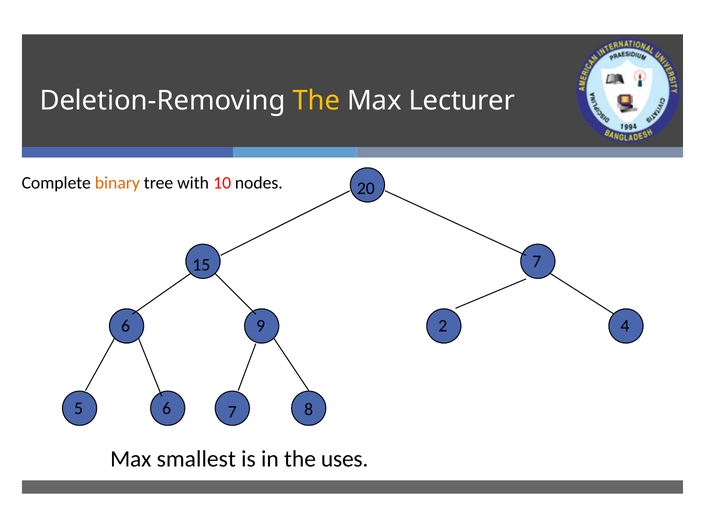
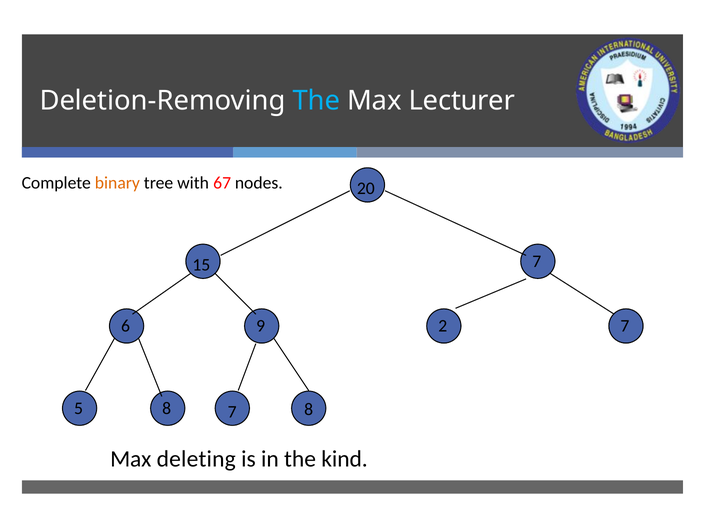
The colour: yellow -> light blue (316, 100)
10: 10 -> 67 (222, 183)
2 4: 4 -> 7 (625, 326)
5 6: 6 -> 8 (167, 408)
smallest: smallest -> deleting (196, 459)
uses: uses -> kind (345, 459)
